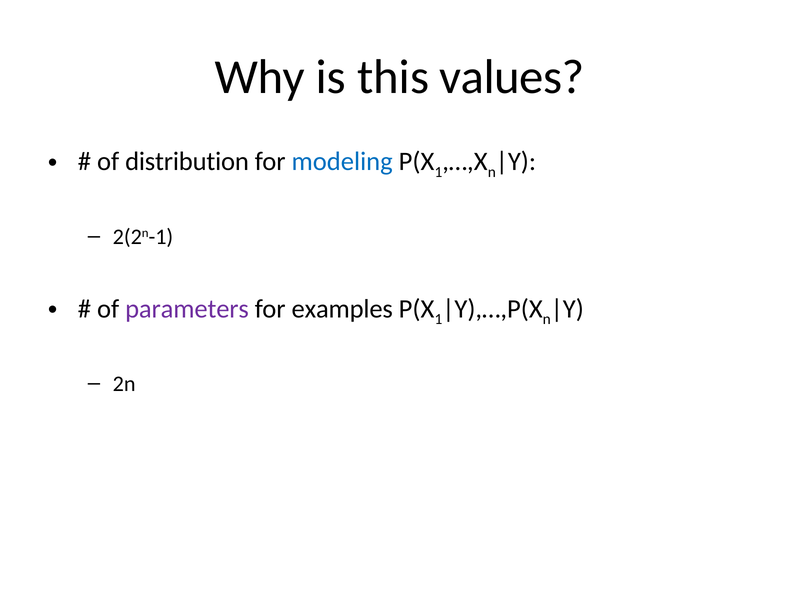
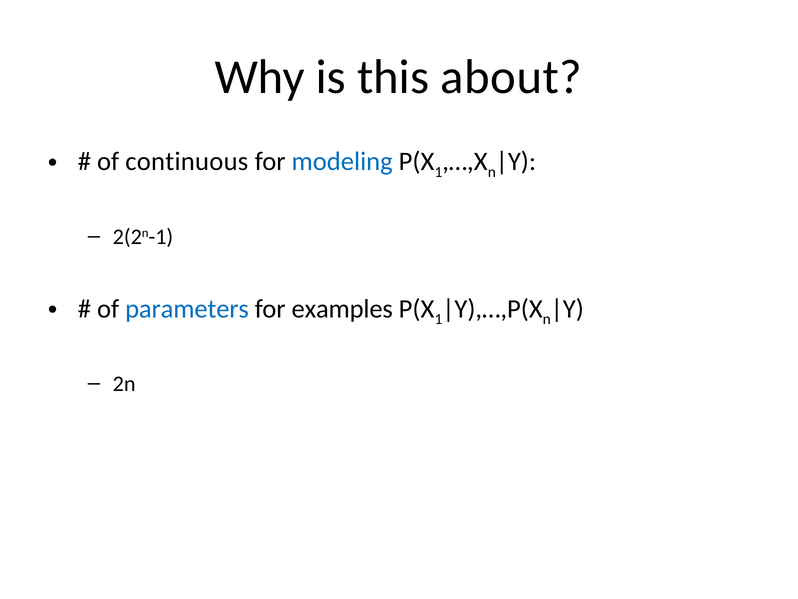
values: values -> about (511, 77)
distribution: distribution -> continuous (187, 161)
parameters colour: purple -> blue (187, 309)
